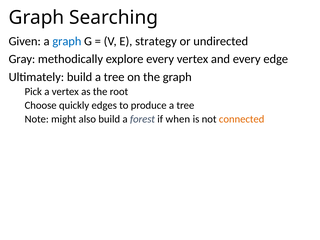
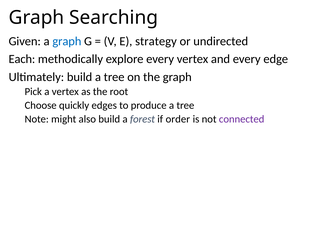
Gray: Gray -> Each (22, 59)
when: when -> order (178, 119)
connected colour: orange -> purple (242, 119)
